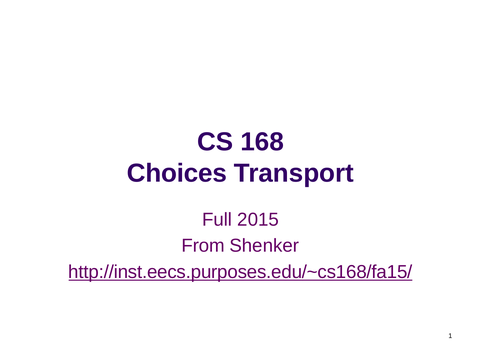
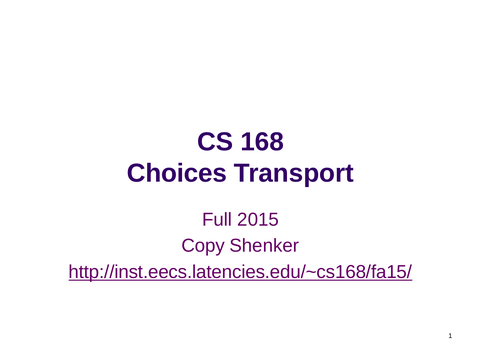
From: From -> Copy (203, 246)
http://inst.eecs.purposes.edu/~cs168/fa15/: http://inst.eecs.purposes.edu/~cs168/fa15/ -> http://inst.eecs.latencies.edu/~cs168/fa15/ (240, 272)
